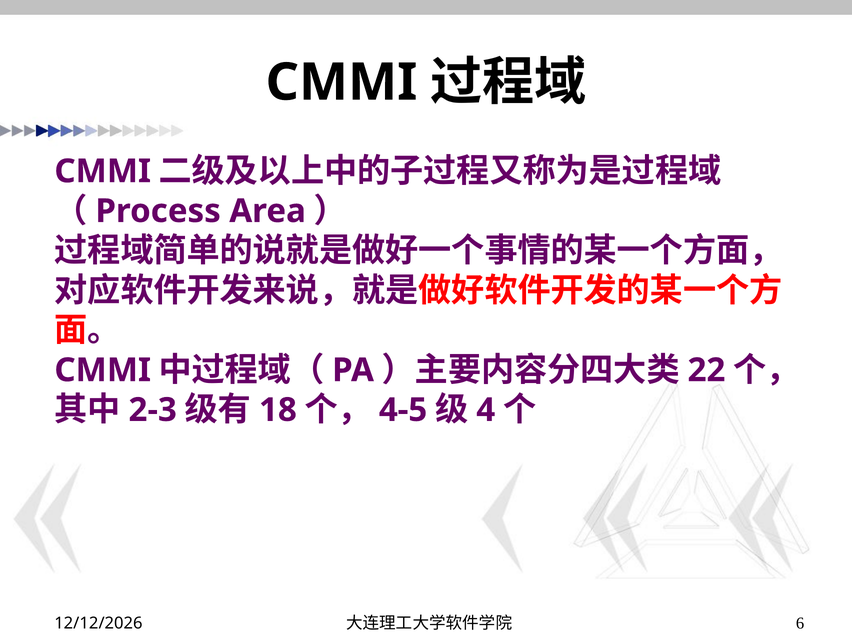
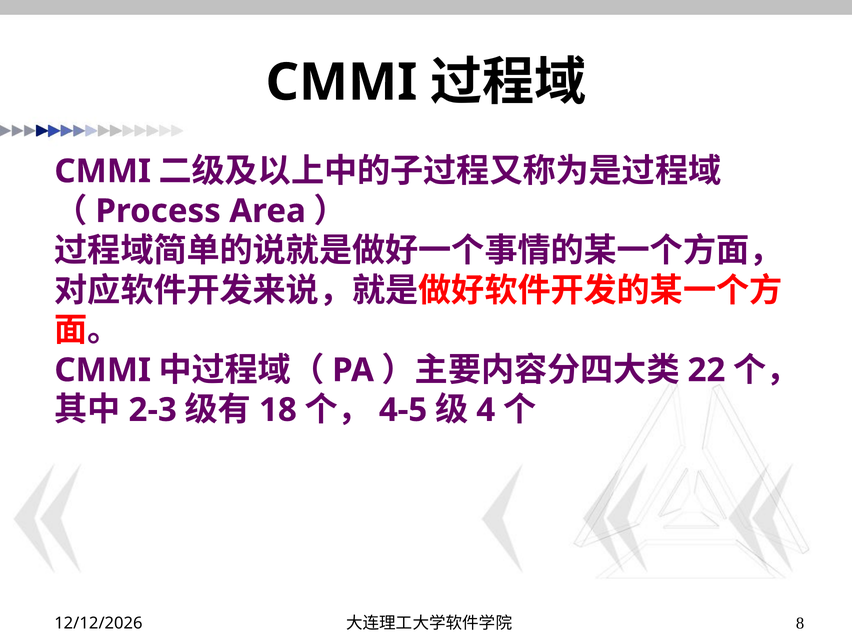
6: 6 -> 8 (800, 623)
